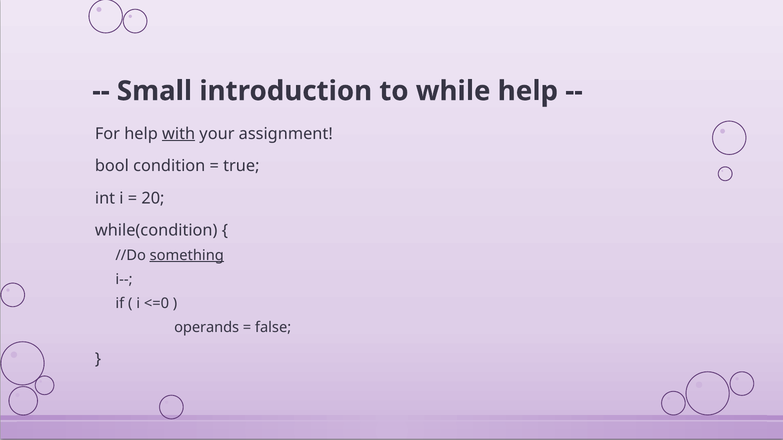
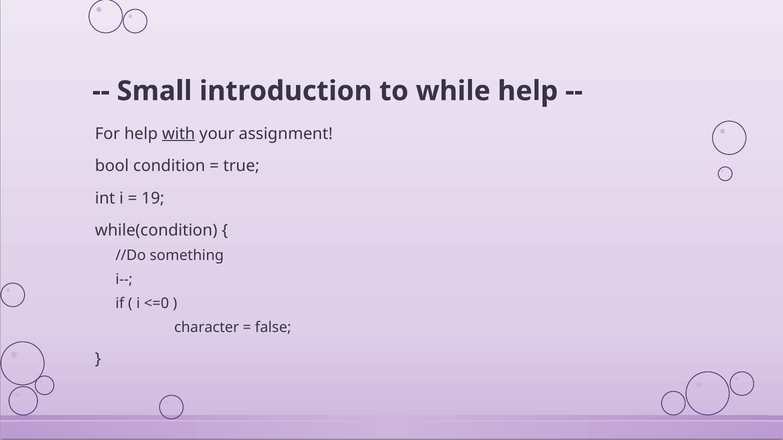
20: 20 -> 19 (153, 198)
something underline: present -> none (187, 256)
operands: operands -> character (207, 328)
